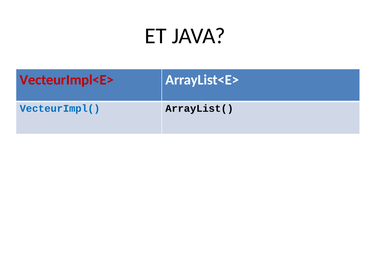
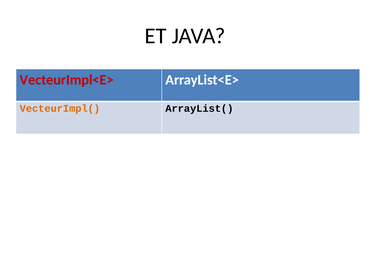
VecteurImpl( colour: blue -> orange (60, 108)
